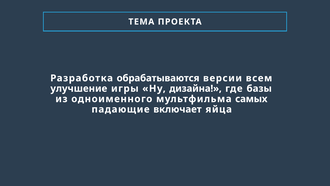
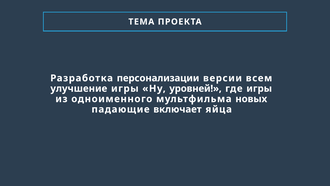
обрабатываются: обрабатываются -> персонализации (158, 78)
дизайна: дизайна -> уровней (195, 88)
где базы: базы -> игры (259, 88)
самых: самых -> новых (251, 99)
